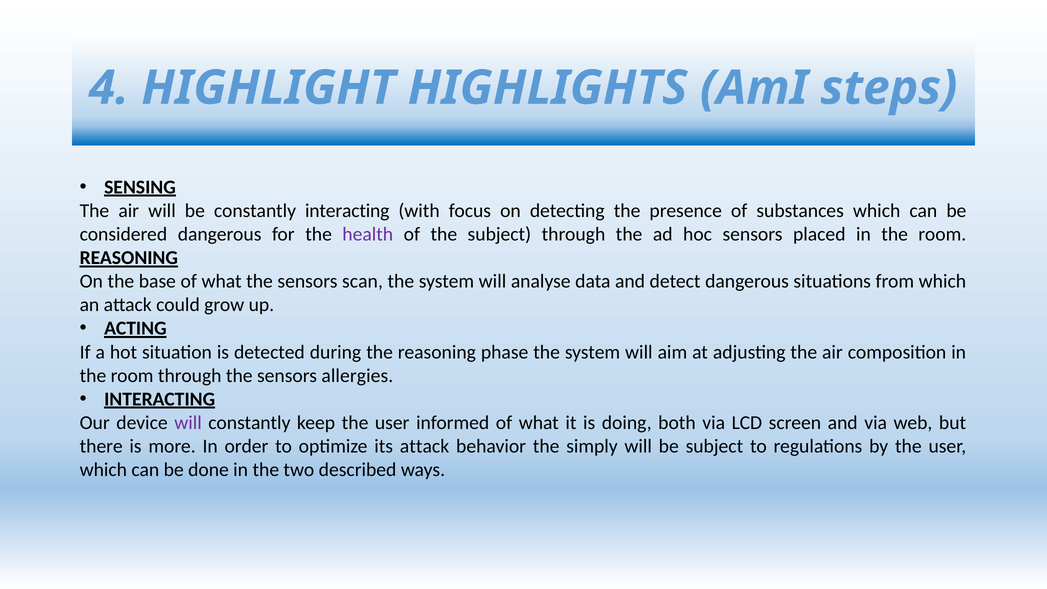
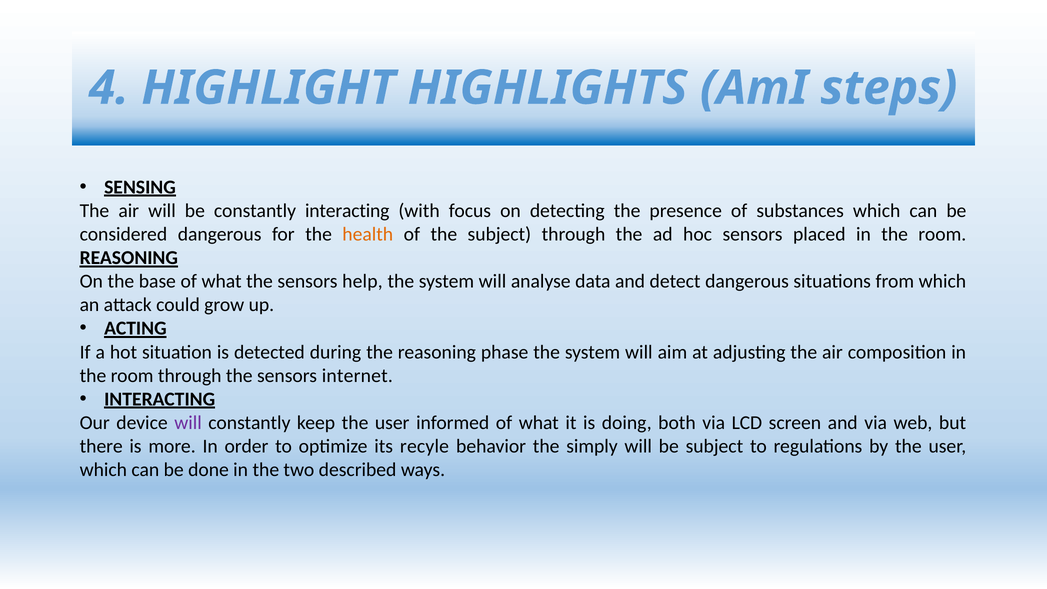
health colour: purple -> orange (368, 234)
scan: scan -> help (362, 281)
allergies: allergies -> internet (357, 376)
its attack: attack -> recyle (424, 446)
